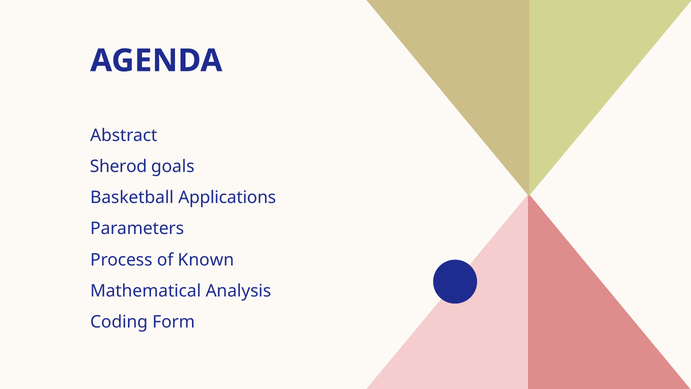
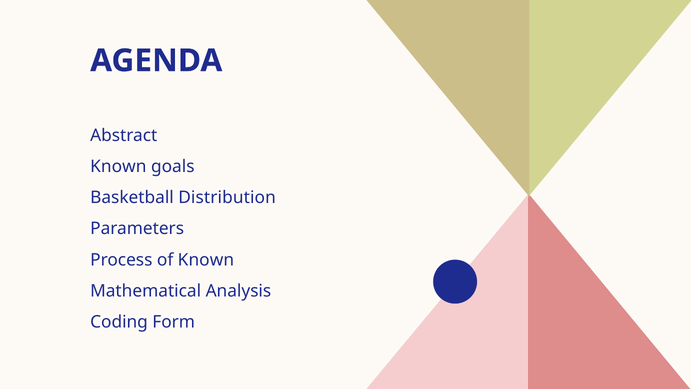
Sherod: Sherod -> Known (118, 166)
Applications: Applications -> Distribution (227, 197)
